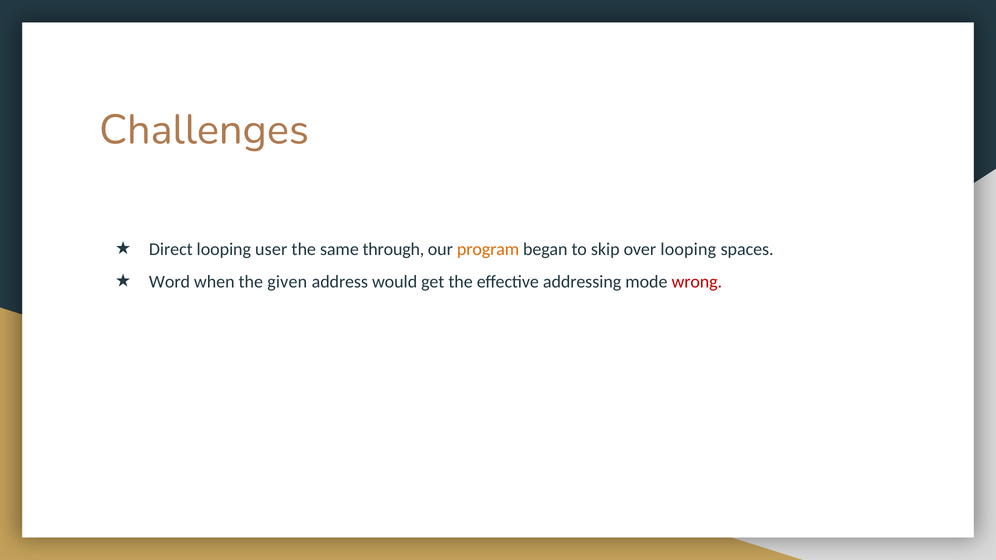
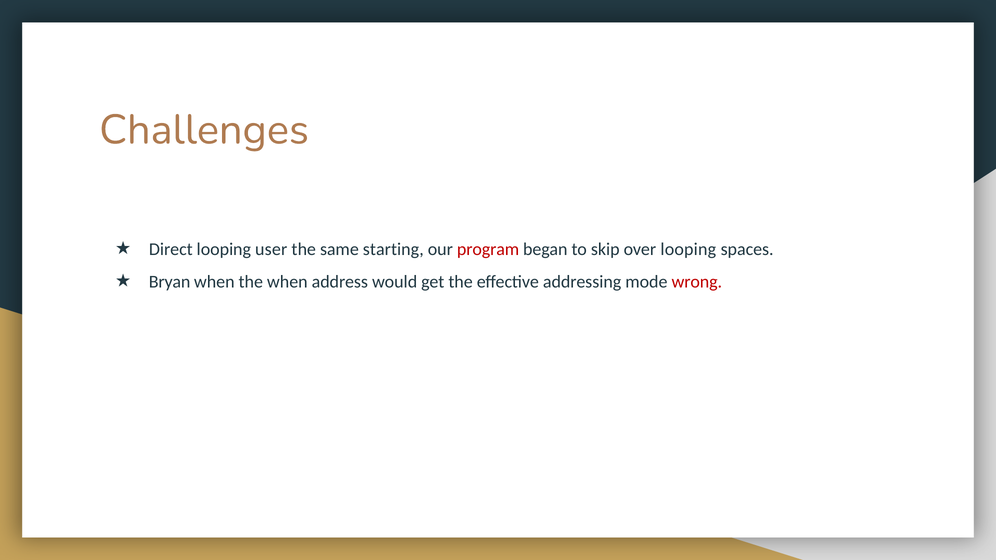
through: through -> starting (393, 250)
program colour: orange -> red (488, 250)
Word: Word -> Bryan (170, 282)
the given: given -> when (287, 282)
